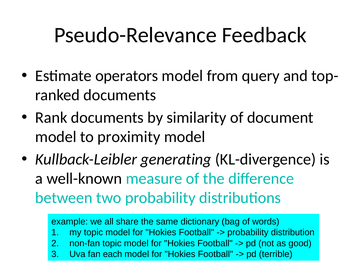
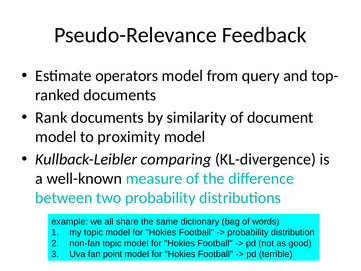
generating: generating -> comparing (176, 159)
each: each -> point (113, 254)
